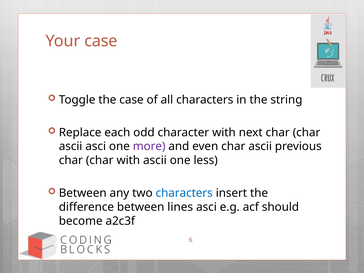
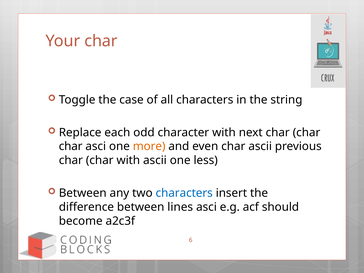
Your case: case -> char (101, 41)
ascii: ascii -> char (71, 146)
more colour: purple -> orange (149, 146)
